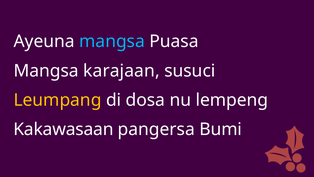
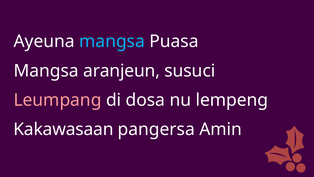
karajaan: karajaan -> aranjeun (122, 71)
Leumpang colour: yellow -> pink (58, 100)
Bumi: Bumi -> Amin (221, 129)
